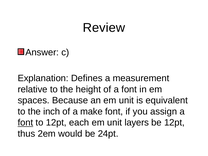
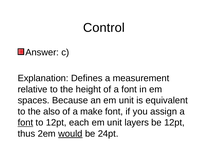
Review: Review -> Control (104, 28)
inch: inch -> also (52, 111)
would underline: none -> present (70, 134)
